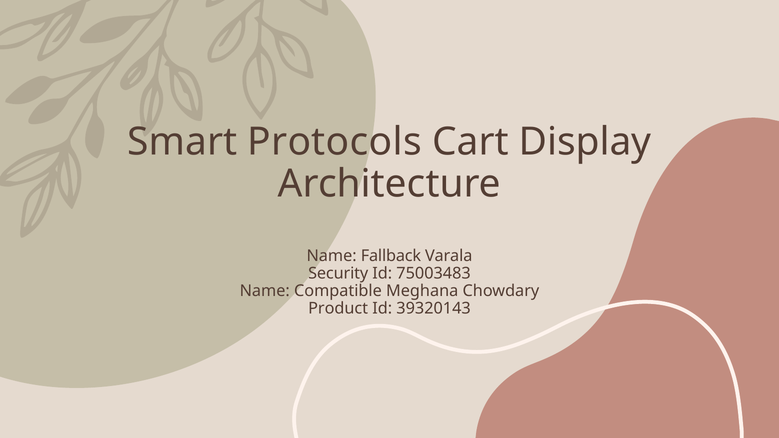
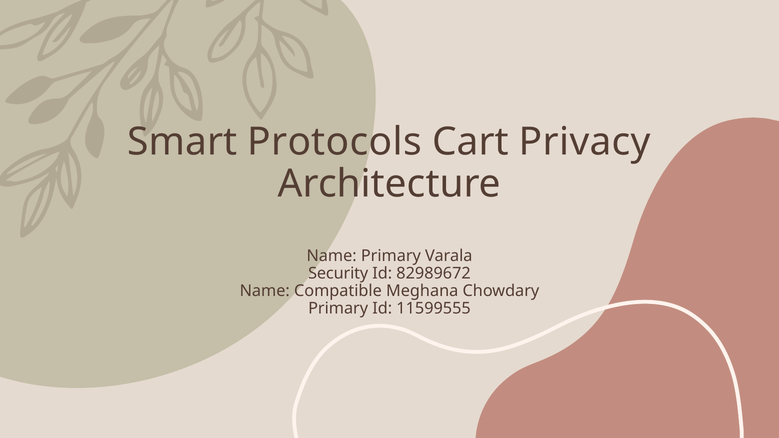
Display: Display -> Privacy (585, 142)
Name Fallback: Fallback -> Primary (391, 256)
75003483: 75003483 -> 82989672 (434, 273)
Product: Product -> Primary (338, 308)
39320143: 39320143 -> 11599555 (434, 308)
